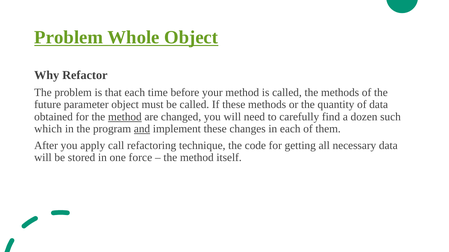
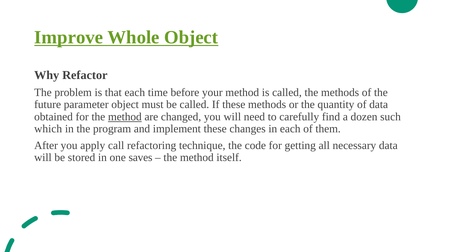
Problem: Problem -> Improve (69, 37)
and underline: present -> none (142, 129)
force: force -> saves (141, 158)
